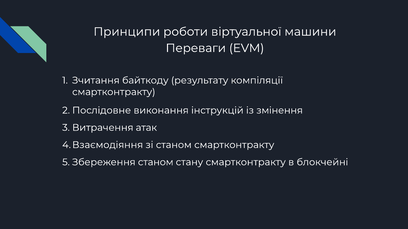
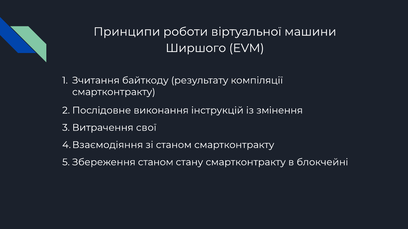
Переваги: Переваги -> Ширшого (196, 48)
атак: атак -> свої (146, 128)
